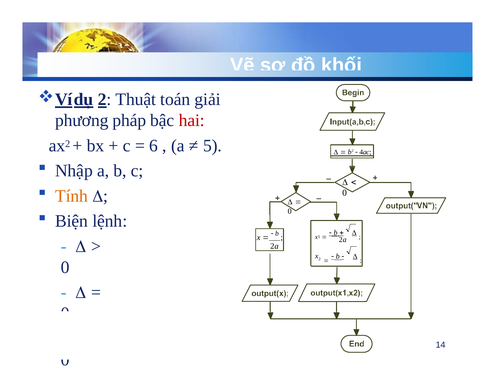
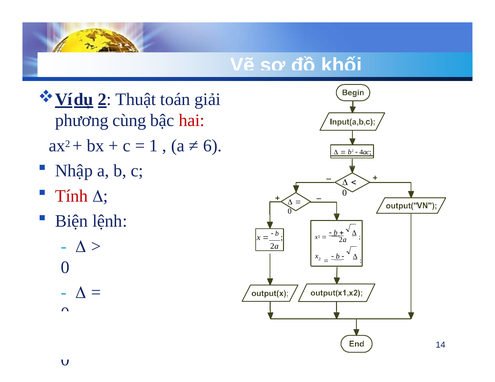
pháp: pháp -> cùng (129, 121)
6: 6 -> 1 (154, 146)
5: 5 -> 6 (212, 146)
Tính colour: orange -> red (72, 196)
